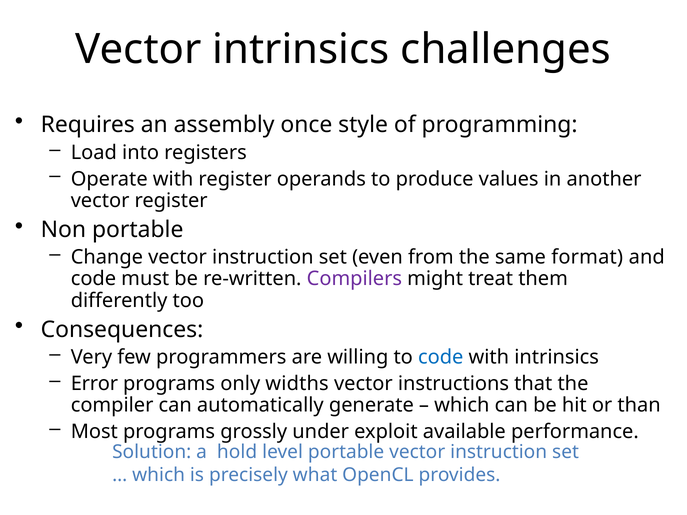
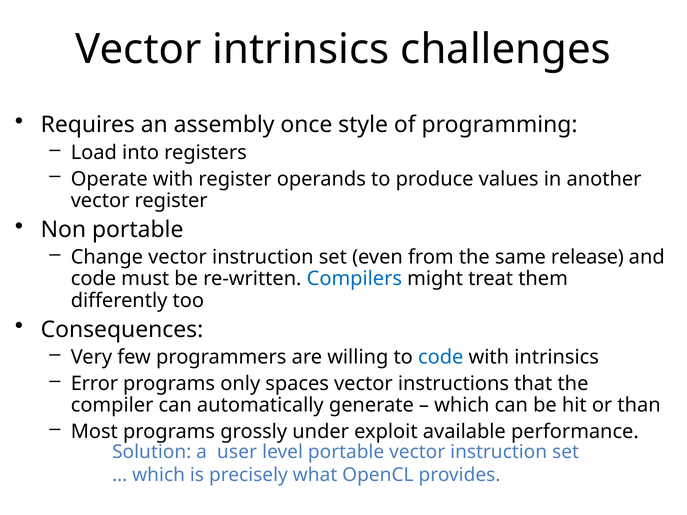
format: format -> release (587, 257)
Compilers colour: purple -> blue (354, 279)
widths: widths -> spaces (297, 384)
hold: hold -> user (237, 452)
